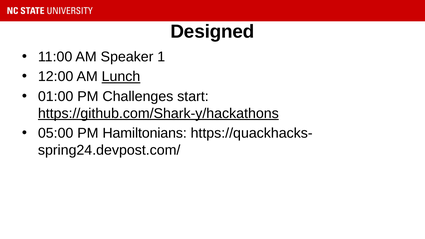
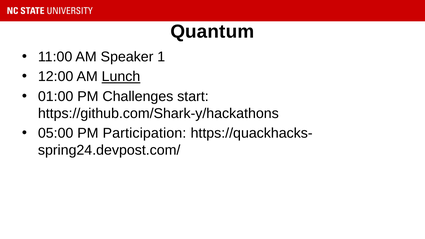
Designed: Designed -> Quantum (212, 32)
https://github.com/Shark-y/hackathons underline: present -> none (158, 114)
Hamiltonians: Hamiltonians -> Participation (144, 133)
